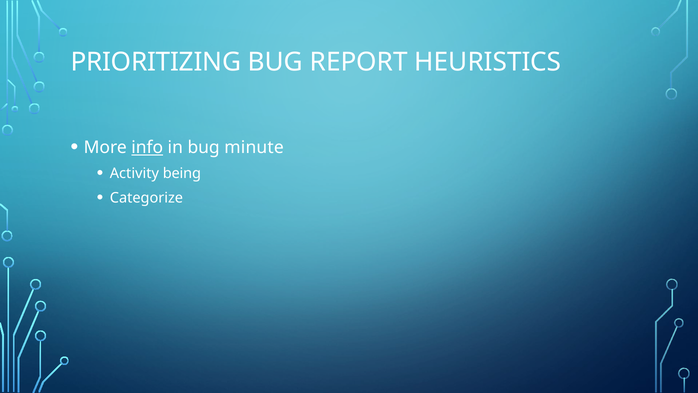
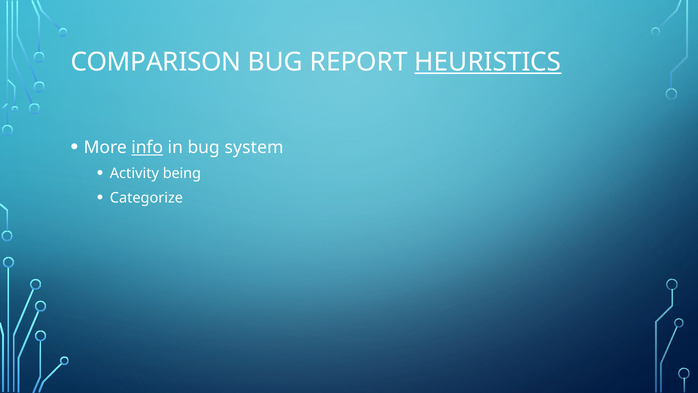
PRIORITIZING: PRIORITIZING -> COMPARISON (156, 62)
HEURISTICS underline: none -> present (488, 62)
minute: minute -> system (254, 147)
